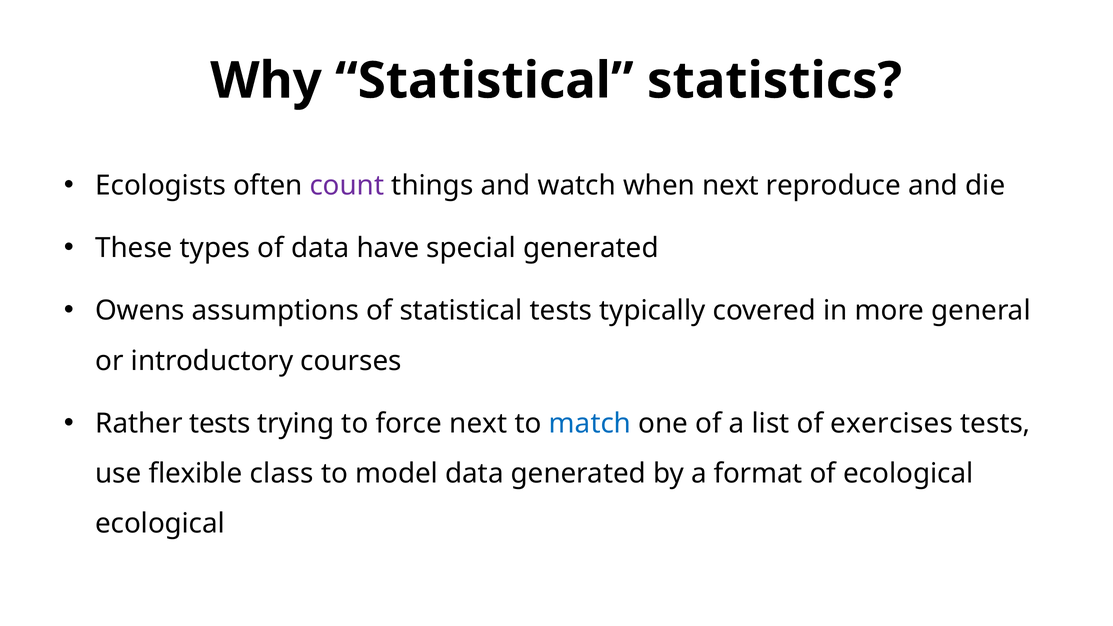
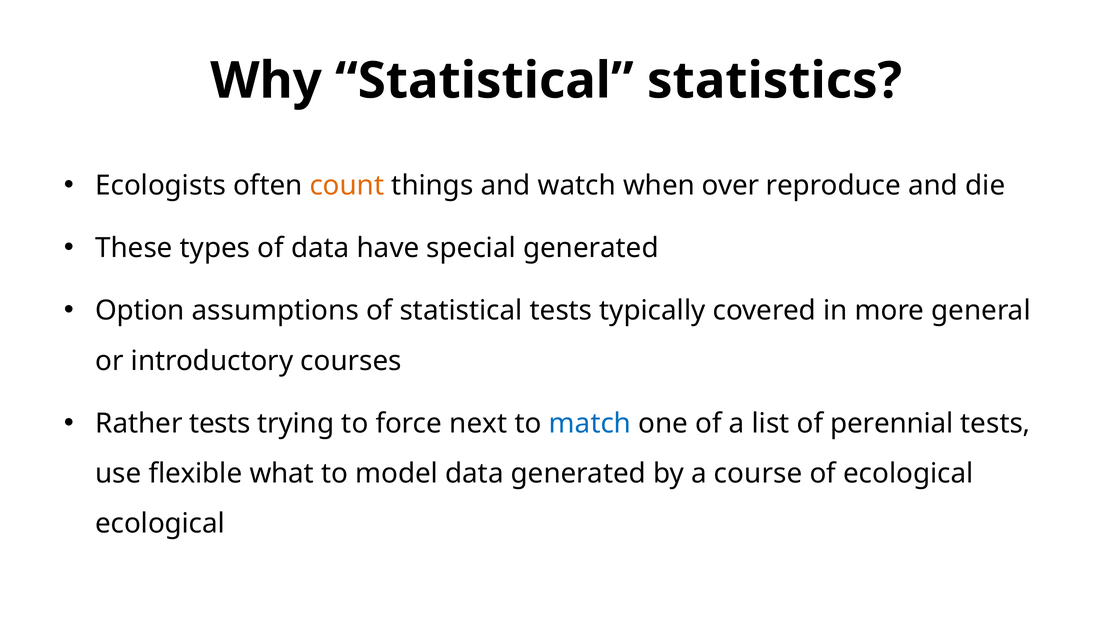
count colour: purple -> orange (347, 186)
when next: next -> over (731, 186)
Owens: Owens -> Option (140, 311)
exercises: exercises -> perennial (892, 423)
class: class -> what (282, 474)
format: format -> course (758, 474)
